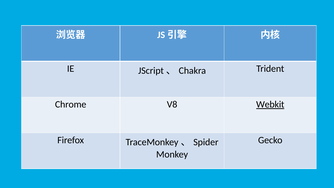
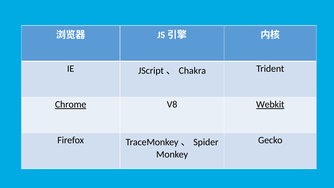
Chrome underline: none -> present (71, 104)
